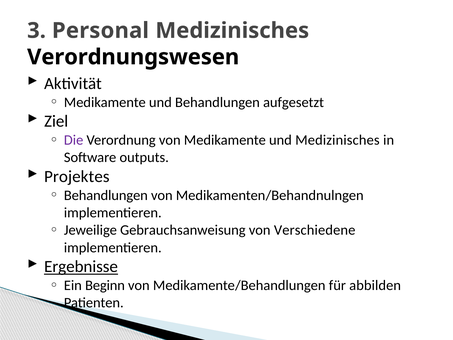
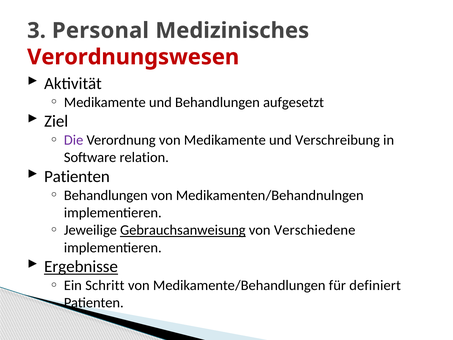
Verordnungswesen colour: black -> red (133, 57)
und Medizinisches: Medizinisches -> Verschreibung (338, 140)
outputs: outputs -> relation (144, 157)
Projektes: Projektes -> Patienten (77, 176)
Gebrauchsanweisung underline: none -> present (183, 230)
Beginn: Beginn -> Schritt (105, 285)
abbilden: abbilden -> definiert (375, 285)
